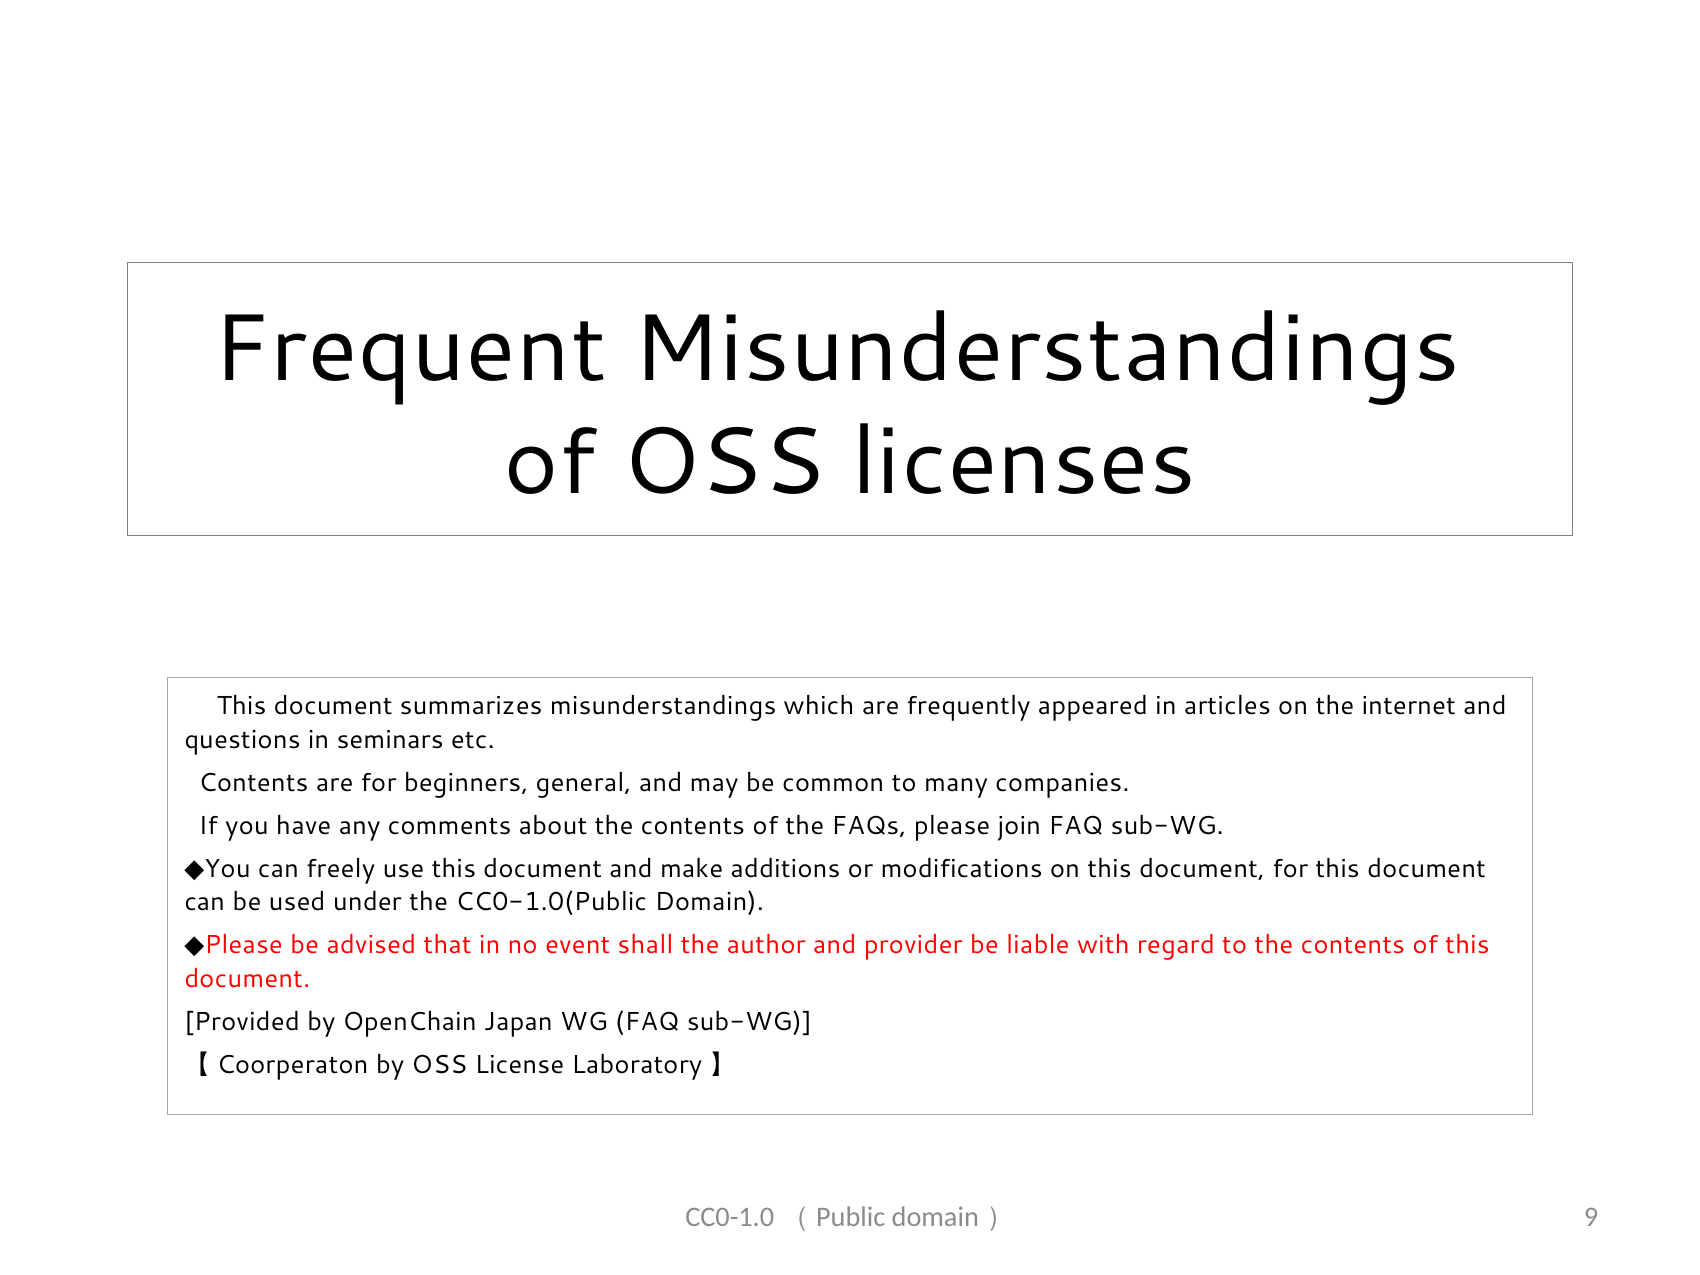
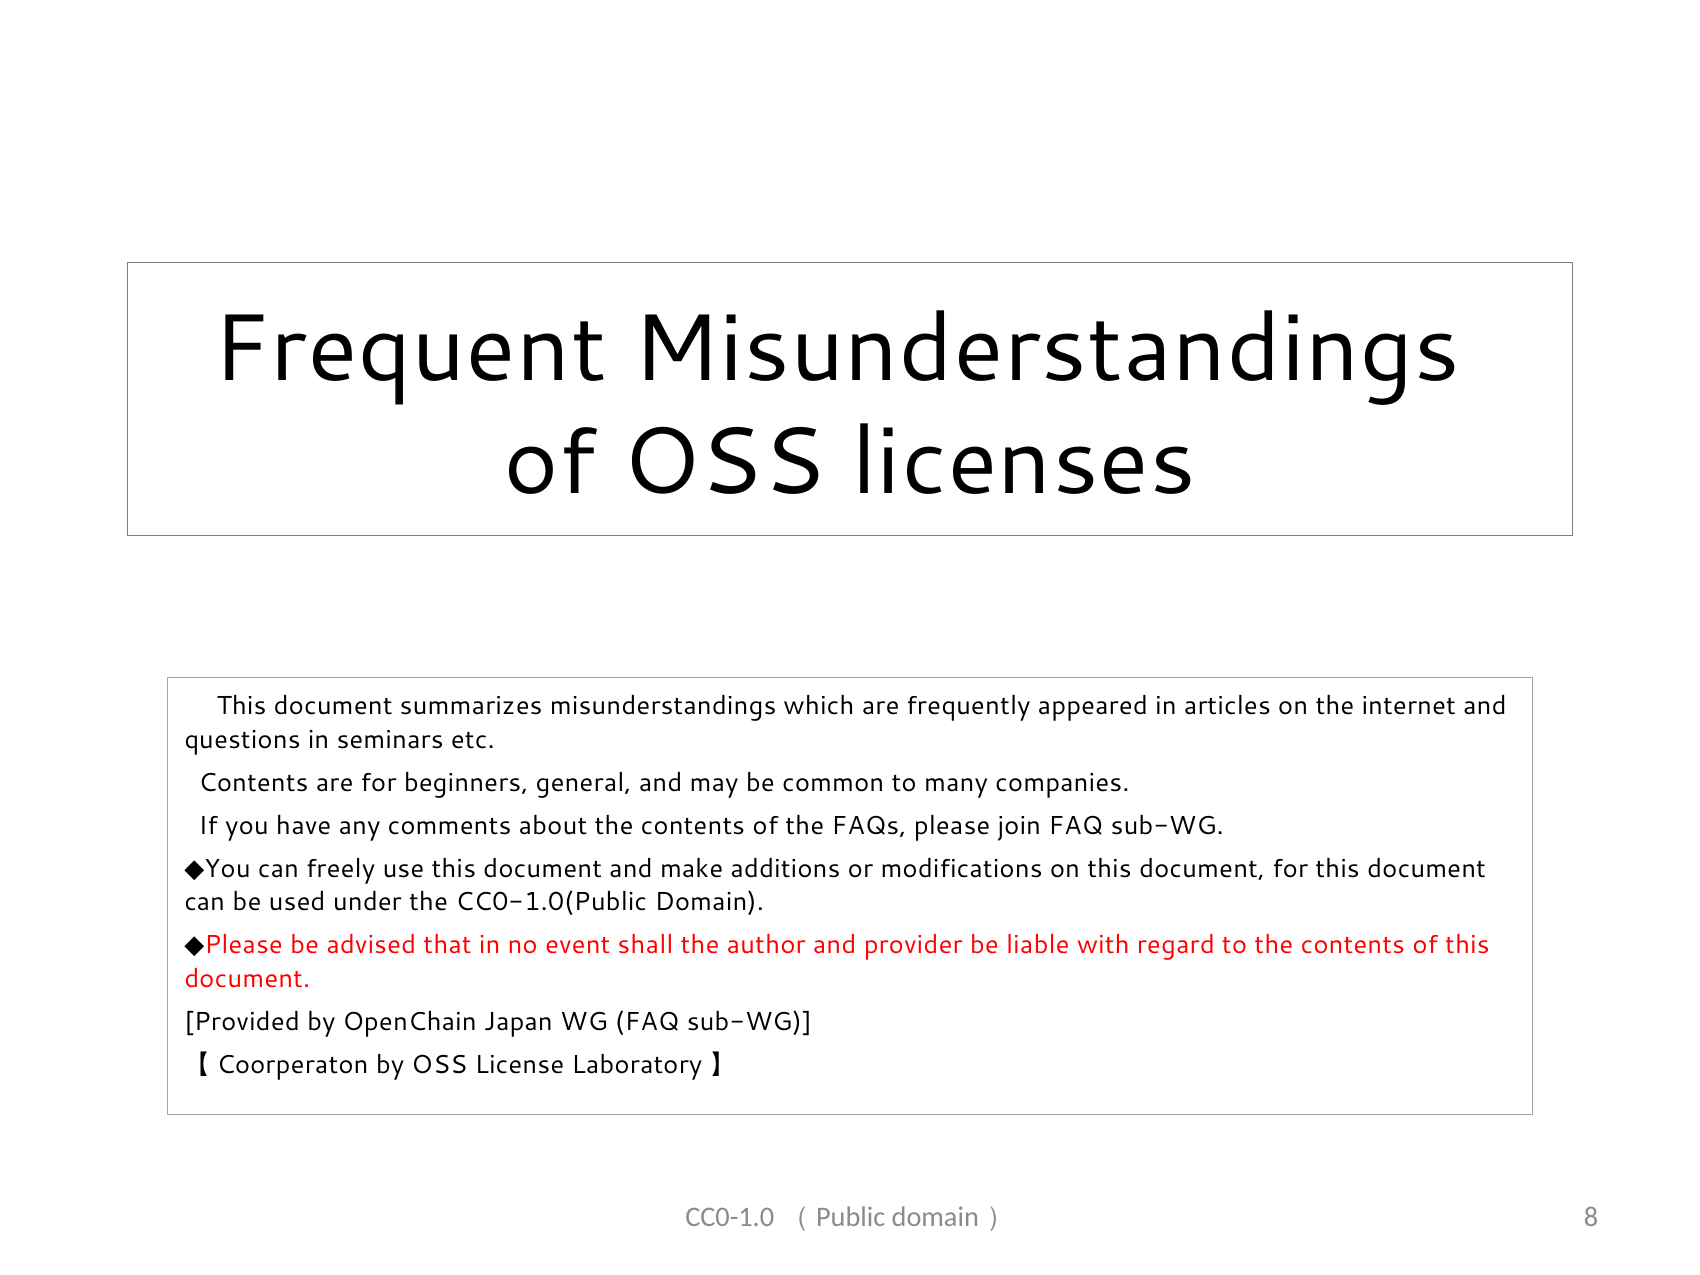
9: 9 -> 8 (1591, 1217)
